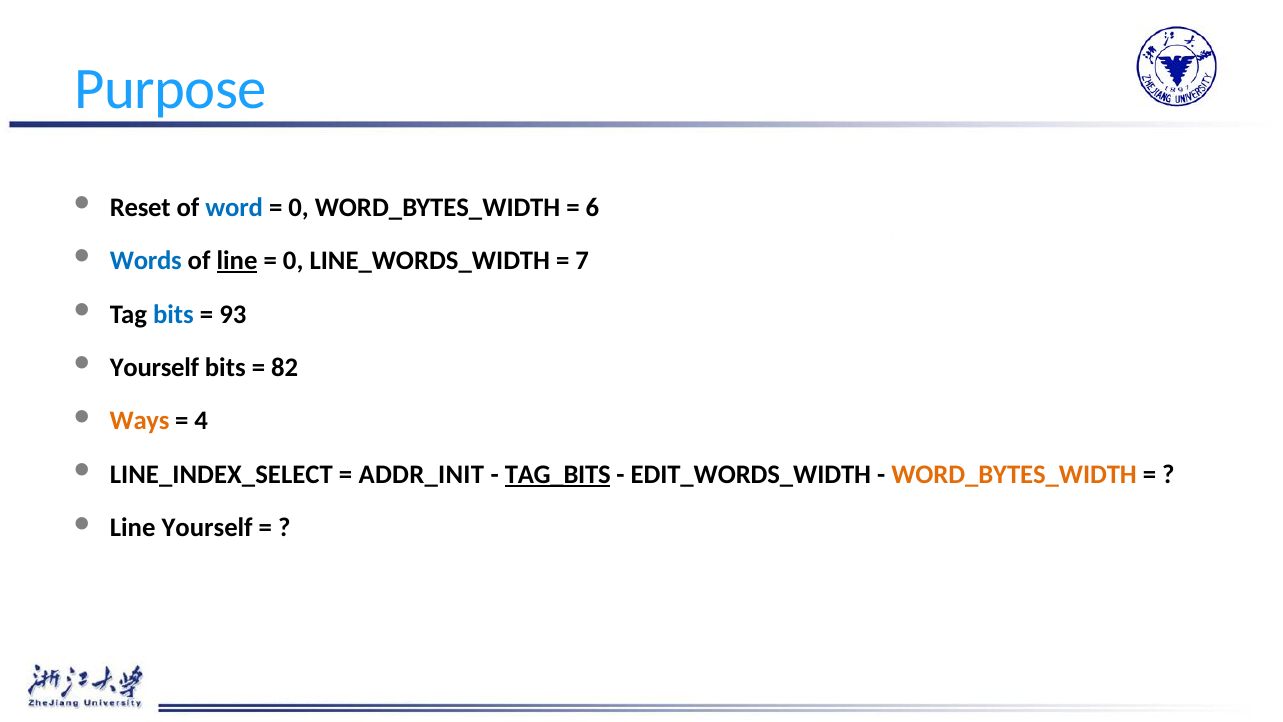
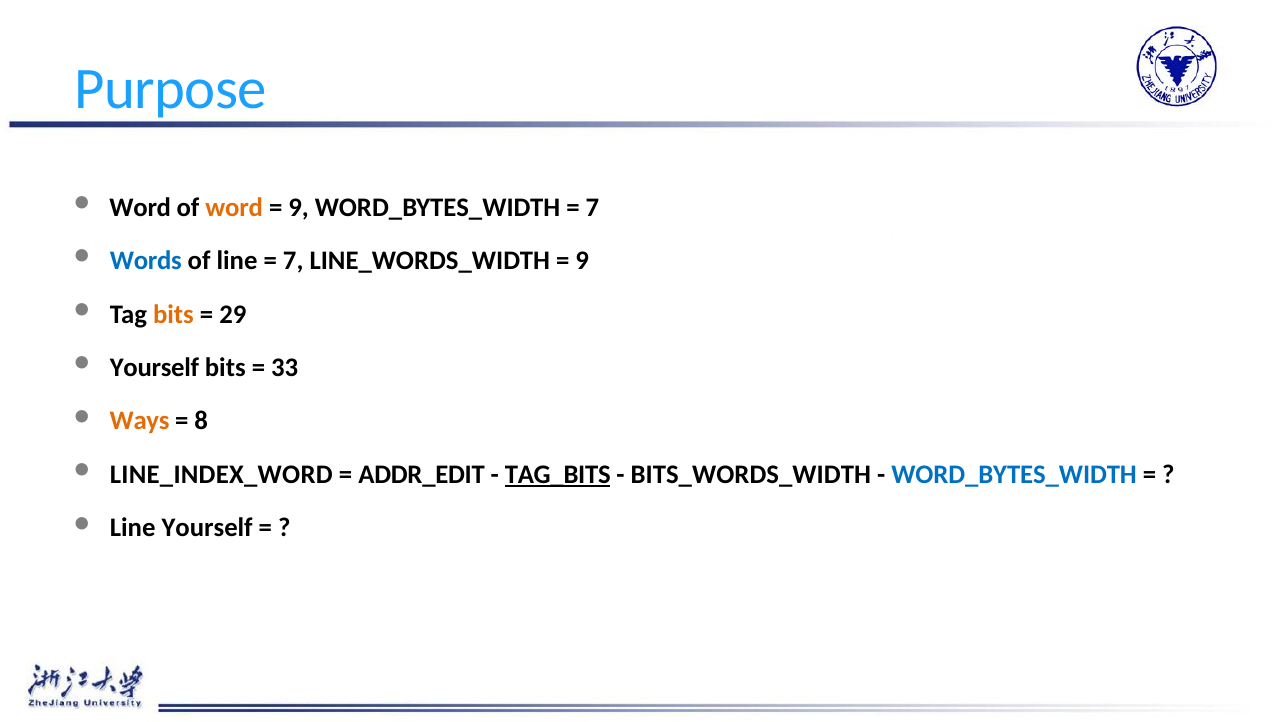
Reset: Reset -> Word (140, 207)
word colour: blue -> orange (234, 207)
0: 0 -> 9 (299, 207)
6: 6 -> 7 (592, 207)
line underline: present -> none (237, 261)
0: 0 -> 7 (293, 261)
7: 7 -> 9 (582, 261)
bits colour: blue -> orange (173, 314)
93: 93 -> 29 (233, 314)
82: 82 -> 33 (285, 368)
4: 4 -> 8 (201, 421)
LINE_INDEX_SELECT: LINE_INDEX_SELECT -> LINE_INDEX_WORD (221, 474)
ADDR_INIT: ADDR_INIT -> ADDR_EDIT (422, 474)
EDIT_WORDS_WIDTH: EDIT_WORDS_WIDTH -> BITS_WORDS_WIDTH (751, 474)
WORD_BYTES_WIDTH colour: orange -> blue (1014, 474)
